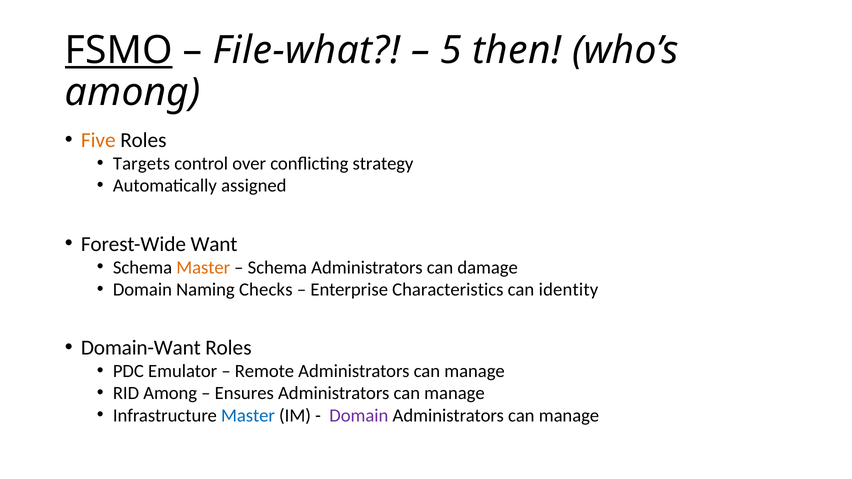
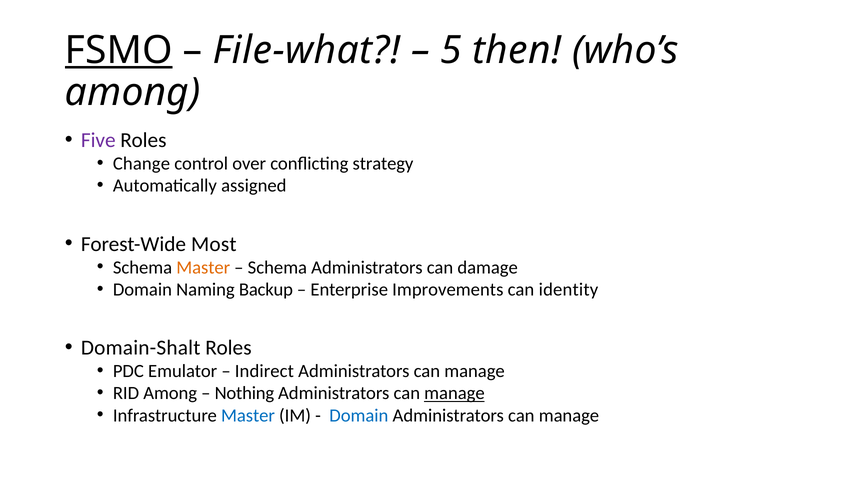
Five colour: orange -> purple (98, 140)
Targets: Targets -> Change (141, 164)
Want: Want -> Most (214, 244)
Checks: Checks -> Backup (266, 290)
Characteristics: Characteristics -> Improvements (448, 290)
Domain-Want: Domain-Want -> Domain-Shalt (141, 348)
Remote: Remote -> Indirect (264, 371)
Ensures: Ensures -> Nothing (244, 394)
manage underline: none -> present (454, 394)
Domain colour: purple -> blue (359, 416)
